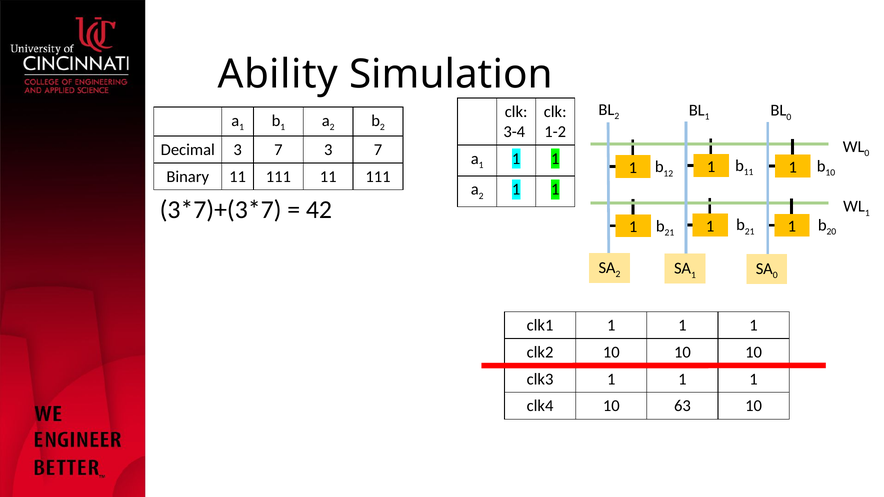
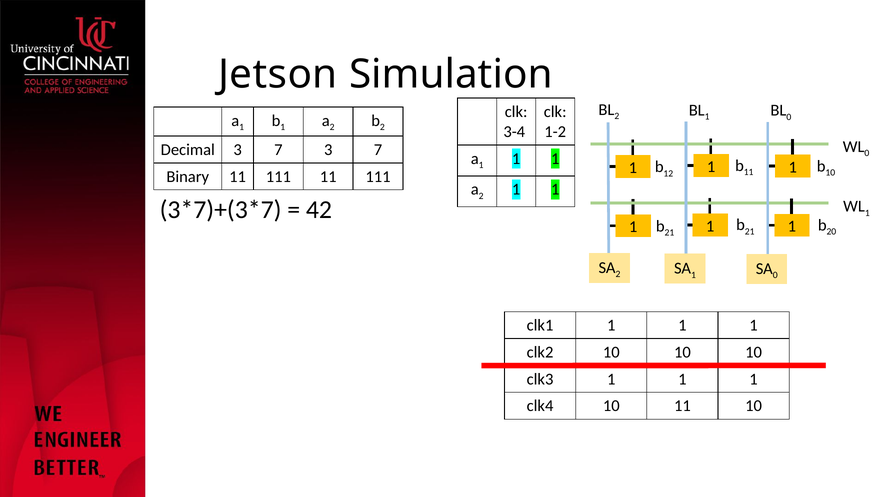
Ability: Ability -> Jetson (278, 74)
10 63: 63 -> 11 (682, 406)
